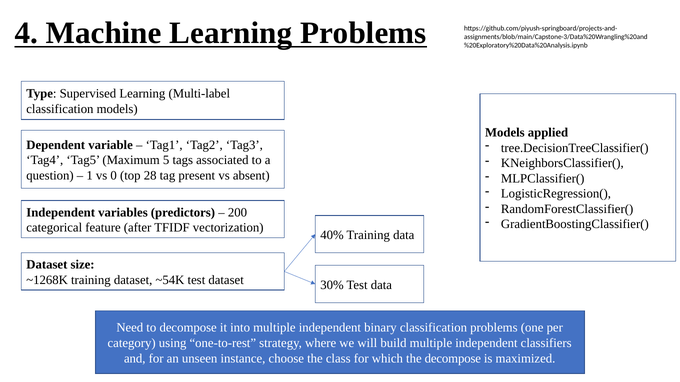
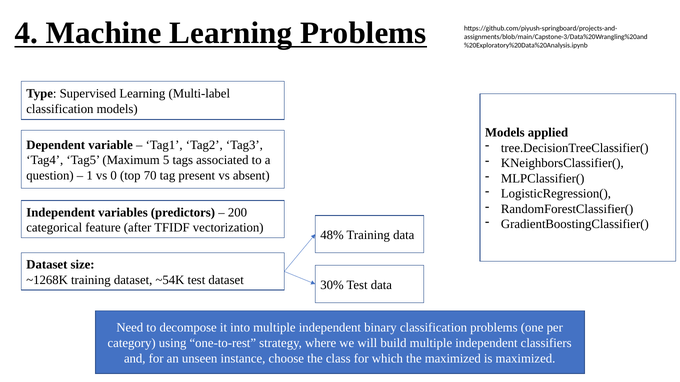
28: 28 -> 70 (150, 176)
40%: 40% -> 48% (332, 235)
the decompose: decompose -> maximized (453, 359)
